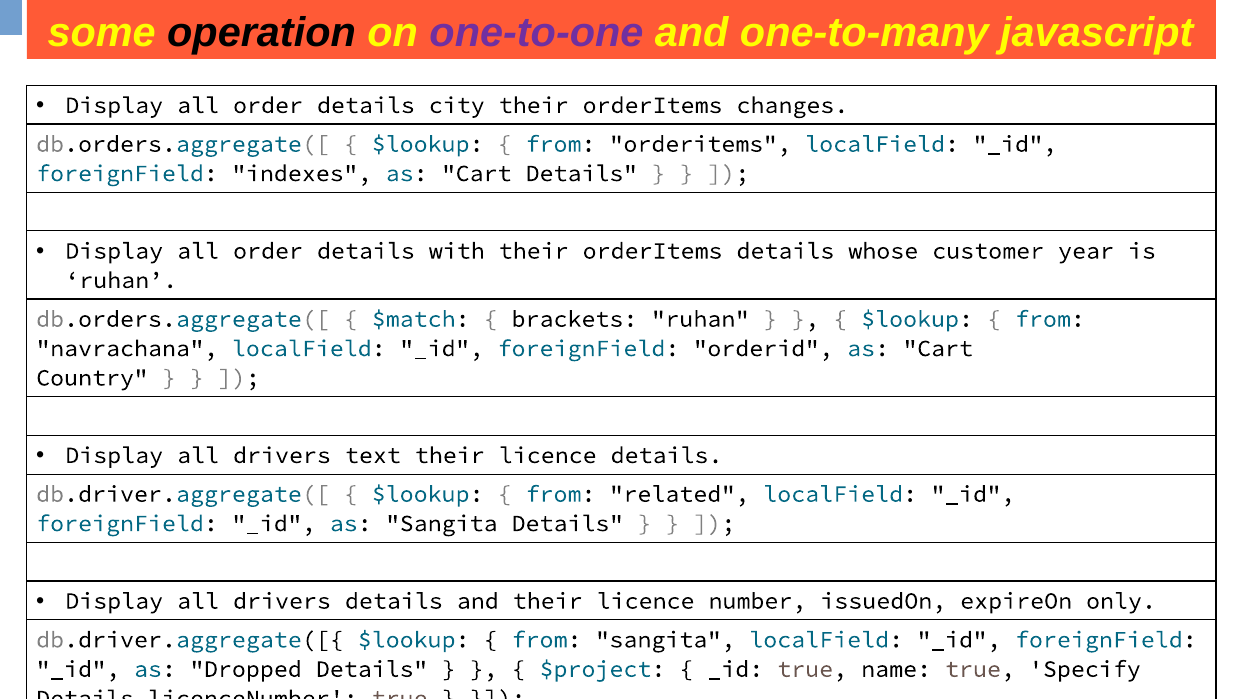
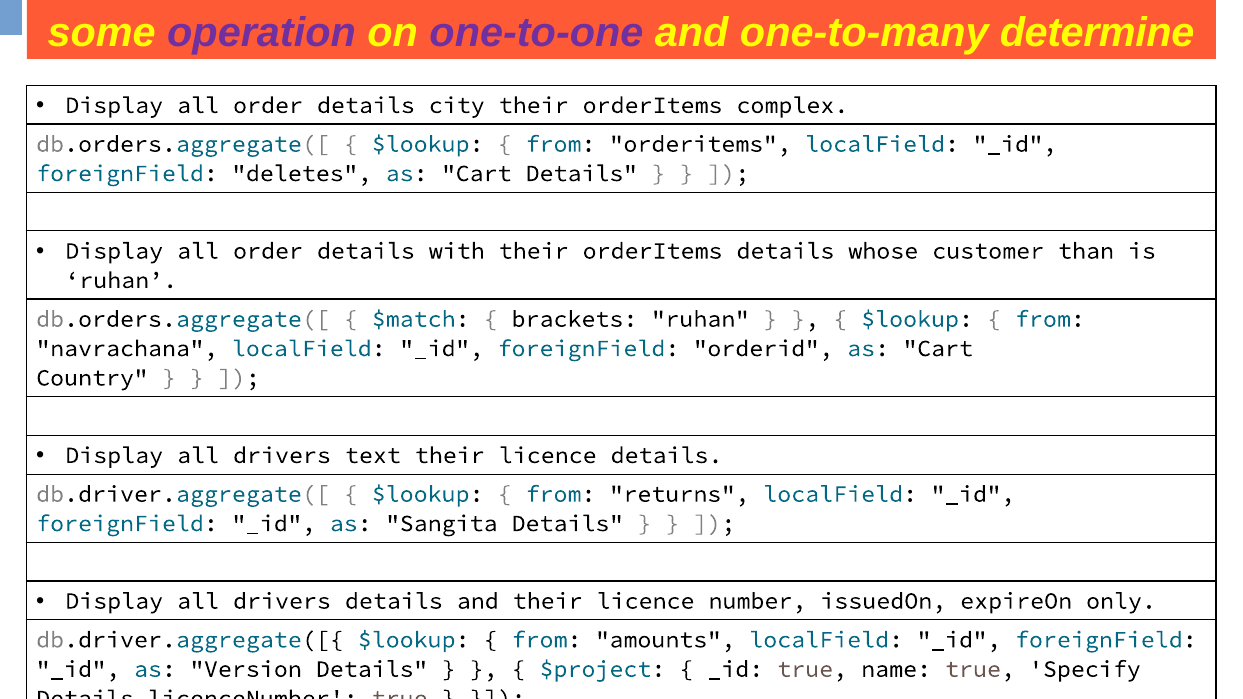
operation colour: black -> purple (262, 32)
javascript: javascript -> determine (1097, 32)
changes: changes -> complex (792, 105)
indexes: indexes -> deletes (302, 173)
year: year -> than (1086, 251)
related: related -> returns (679, 494)
from sangita: sangita -> amounts (665, 640)
Dropped: Dropped -> Version (246, 669)
